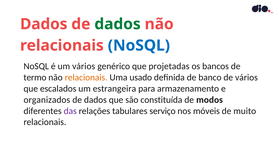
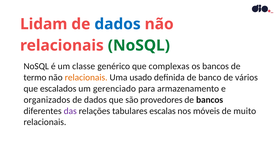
Dados: Dados -> Lidam (44, 24)
dados colour: green -> blue (118, 24)
NoSQL colour: blue -> green (139, 45)
um vários: vários -> classe (84, 66)
projetadas: projetadas -> complexas (169, 66)
estrangeira: estrangeira -> gerenciado (114, 89)
constituída: constituída -> provedores (161, 100)
de modos: modos -> bancos (210, 100)
serviço: serviço -> escalas (163, 111)
